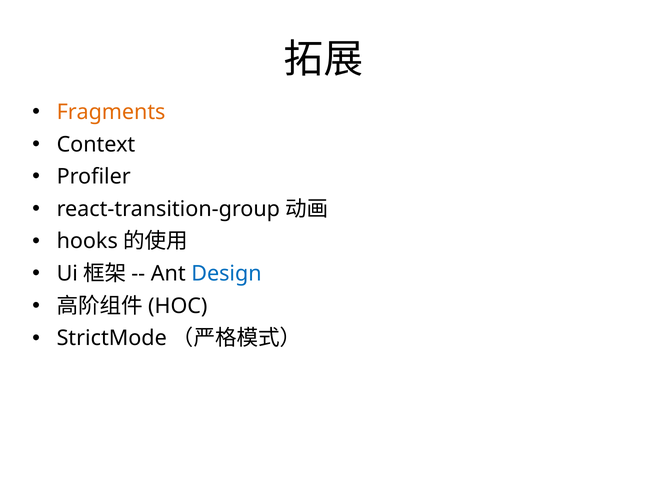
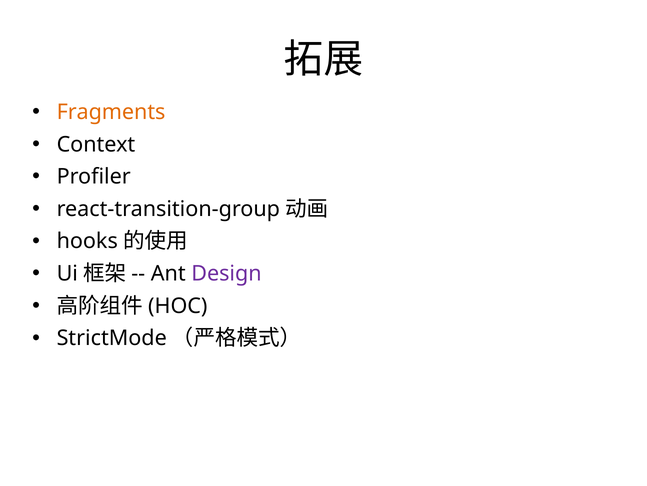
Design colour: blue -> purple (226, 273)
